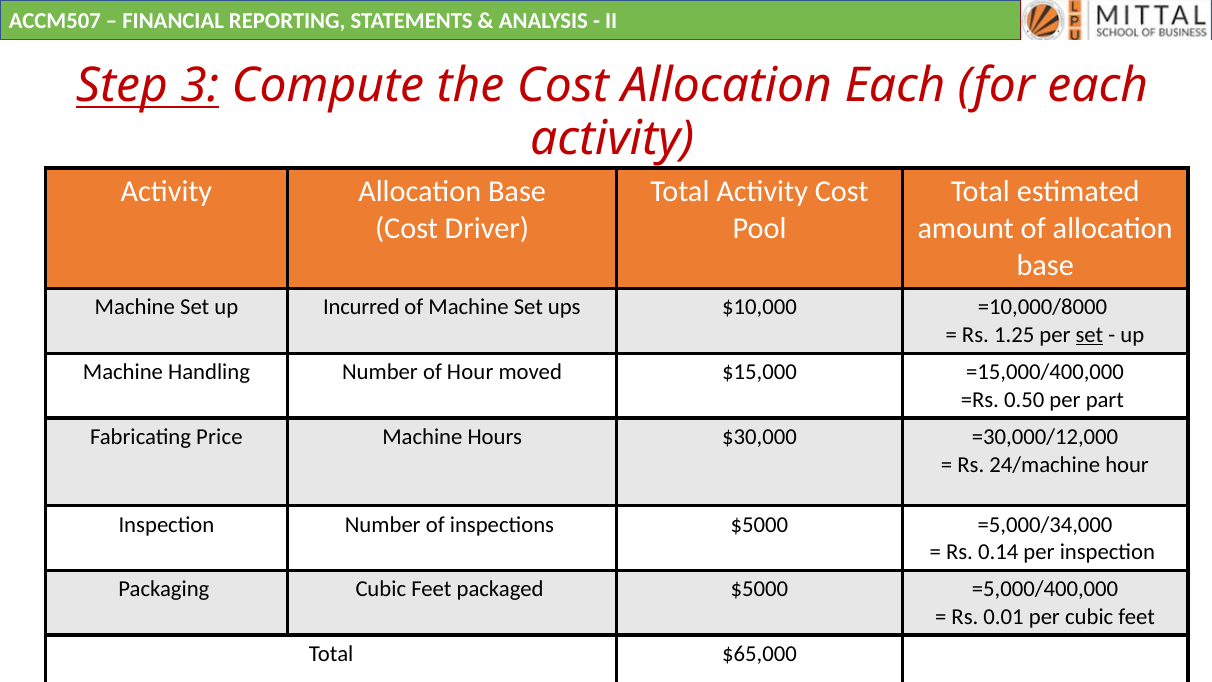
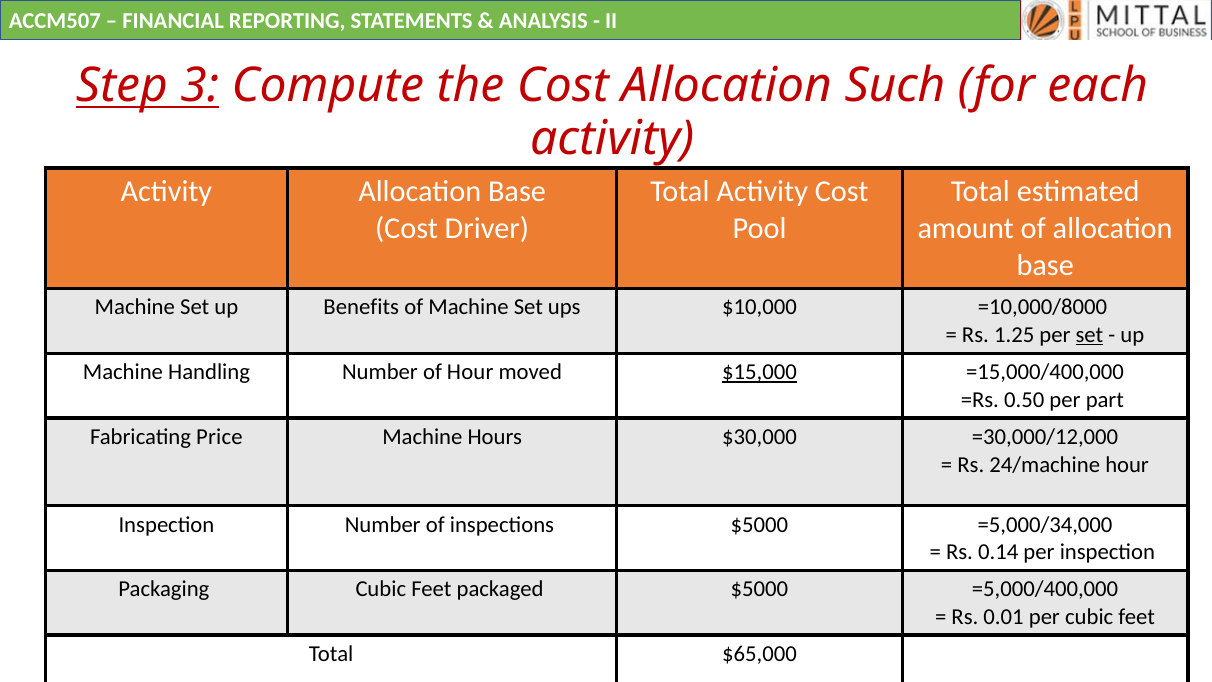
Allocation Each: Each -> Such (895, 85)
Incurred: Incurred -> Benefits (361, 307)
$15,000 underline: none -> present (759, 372)
